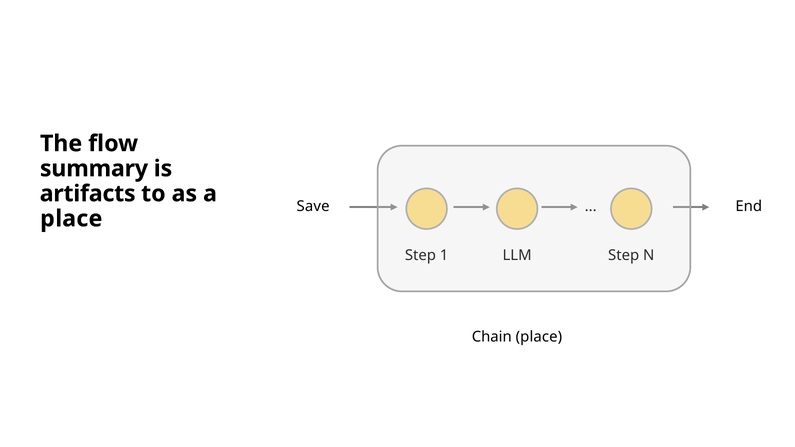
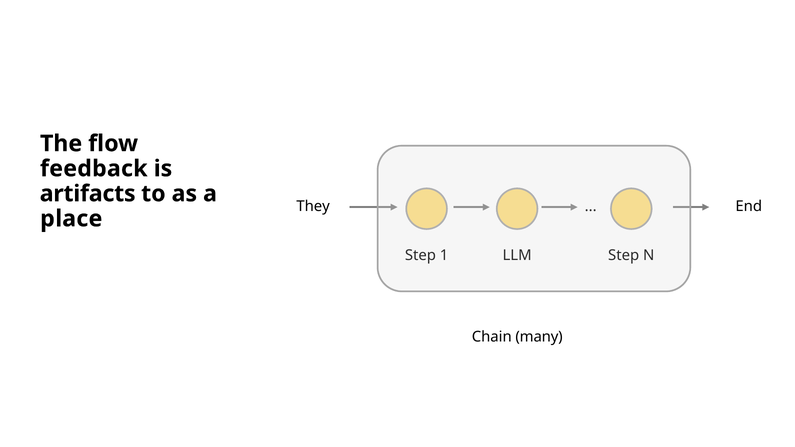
summary: summary -> feedback (94, 169)
Save: Save -> They (313, 207)
Chain place: place -> many (539, 337)
